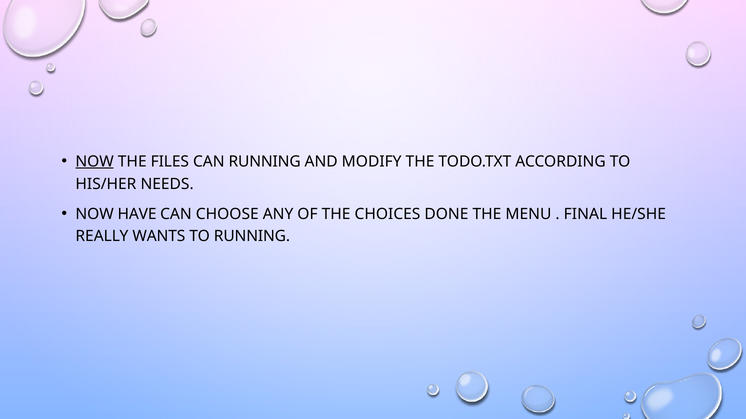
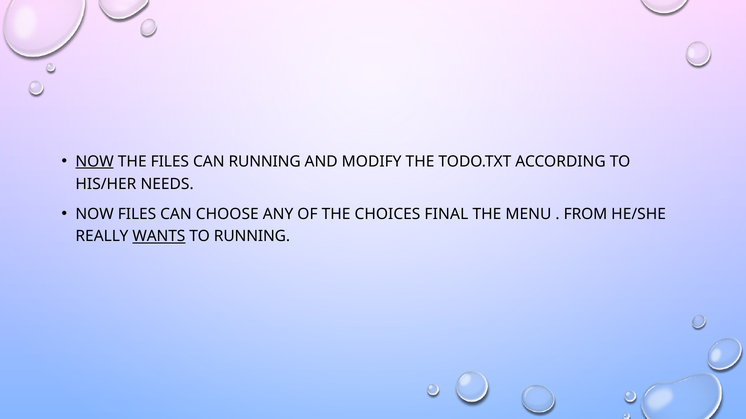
NOW HAVE: HAVE -> FILES (137, 214)
DONE: DONE -> FINAL (446, 214)
FINAL: FINAL -> FROM (586, 214)
WANTS underline: none -> present (159, 237)
